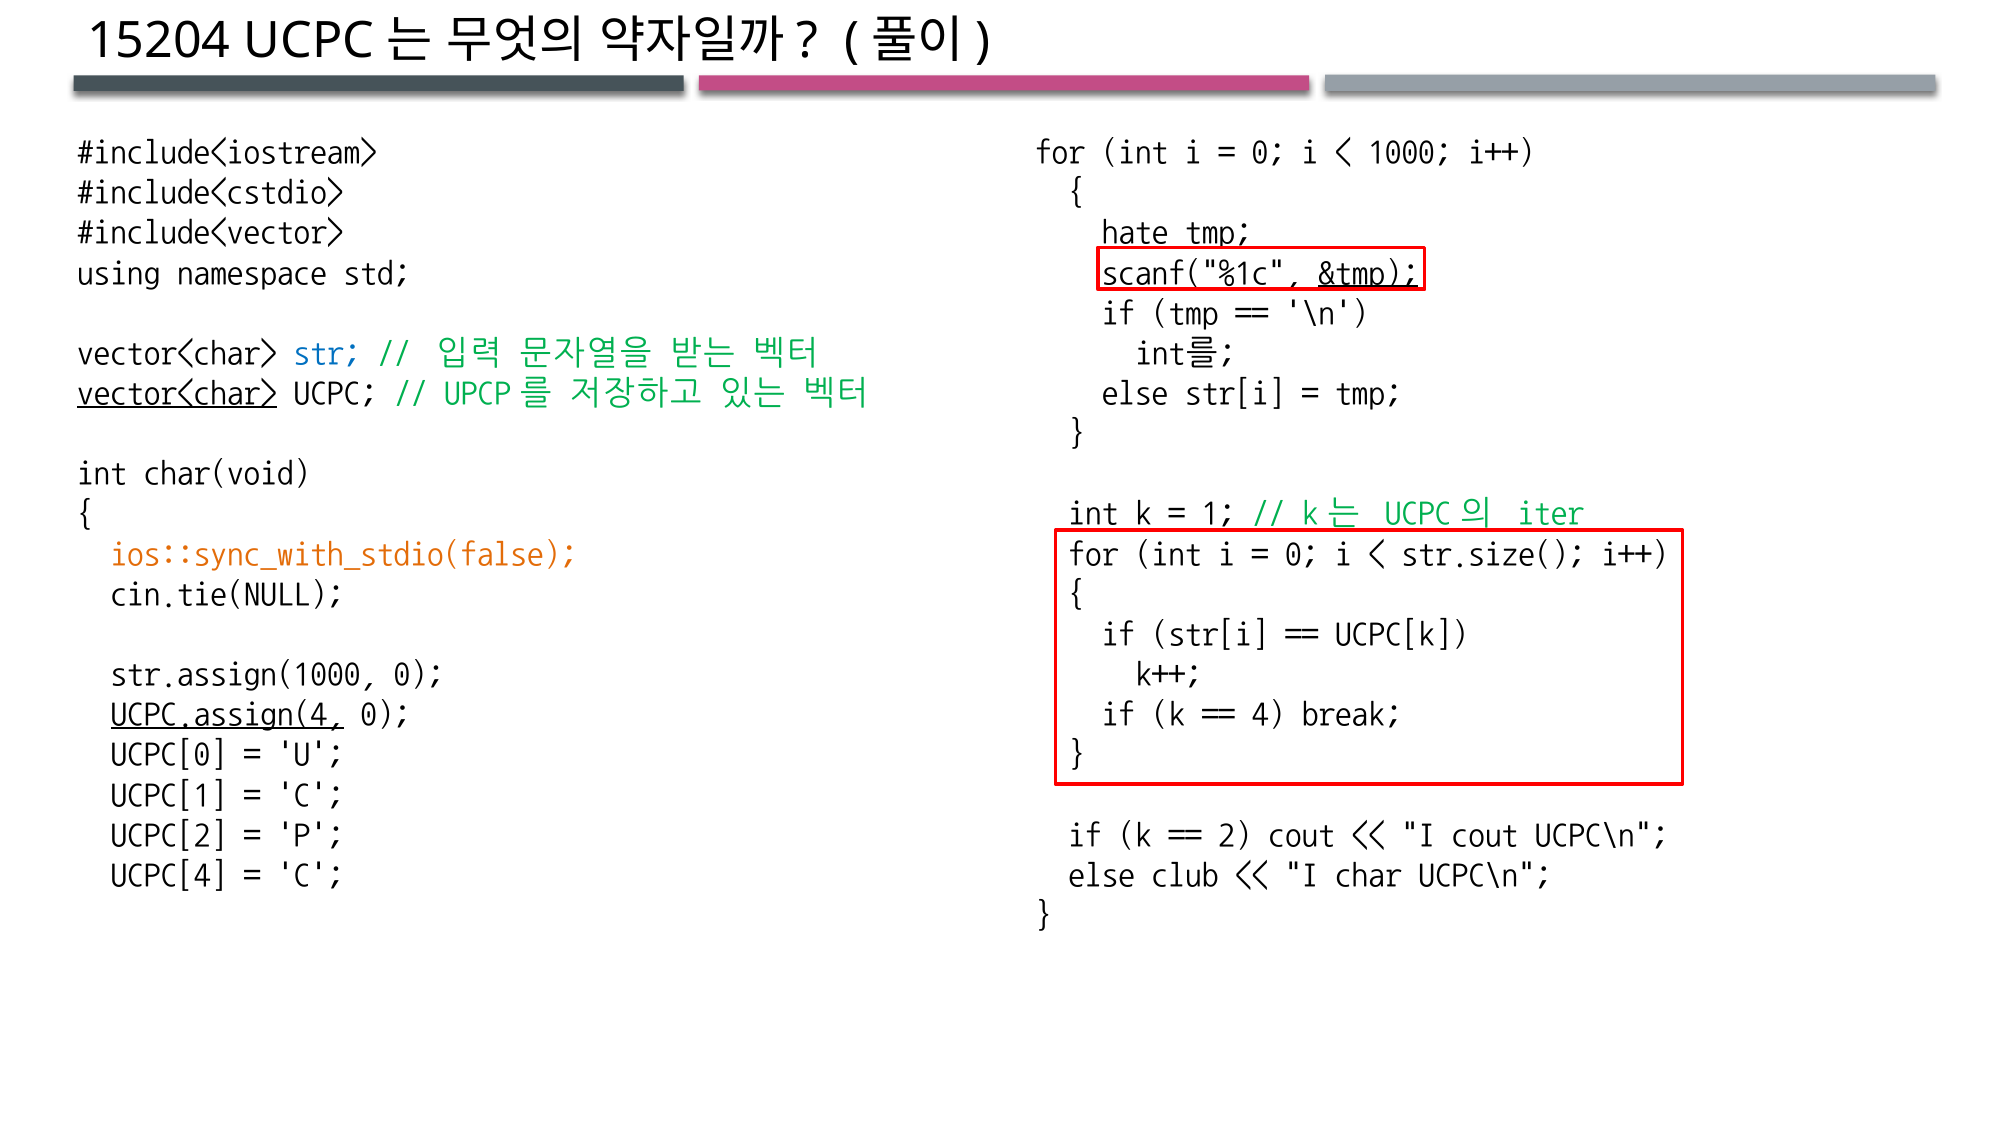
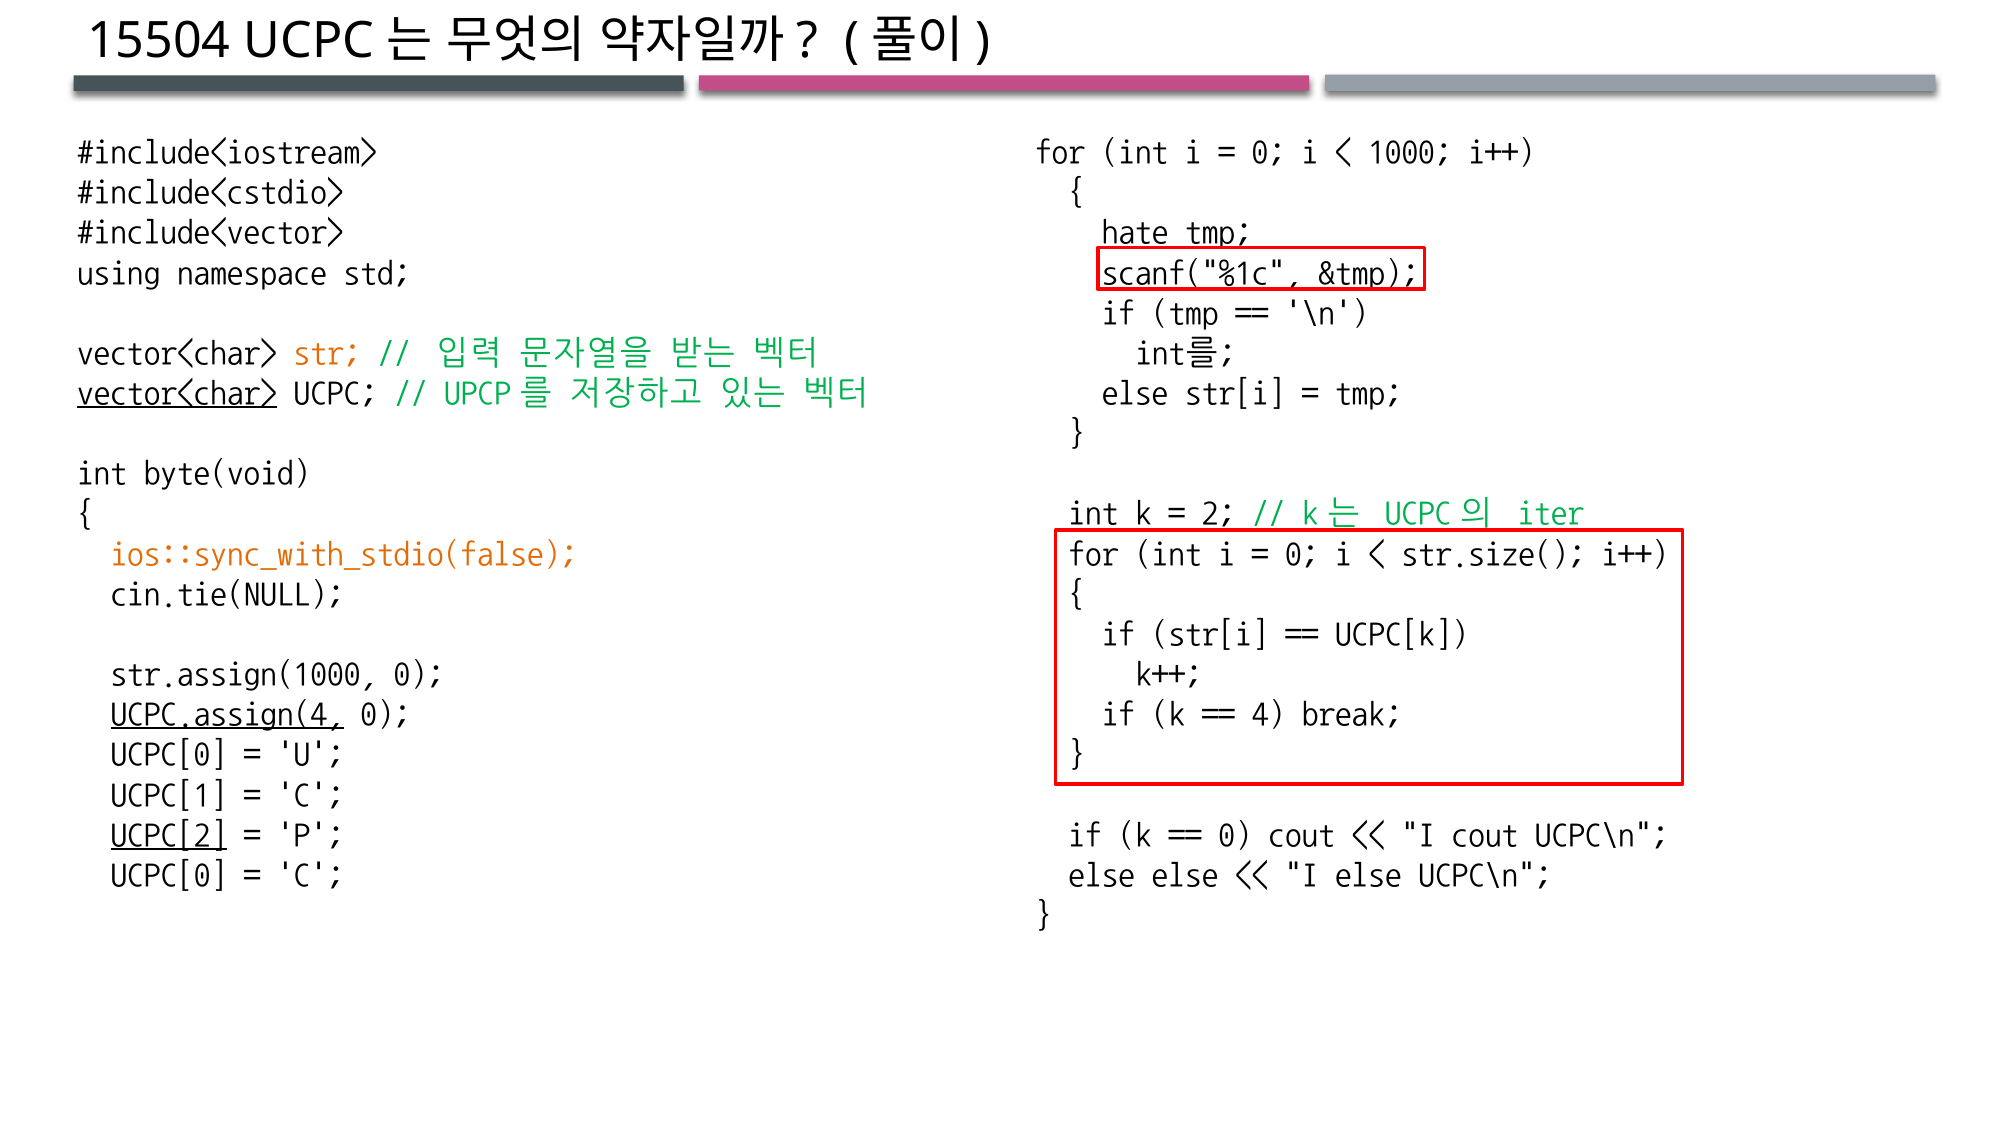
15204: 15204 -> 15504 (159, 41)
&tmp underline: present -> none (1368, 272)
str colour: blue -> orange (327, 352)
char(void: char(void -> byte(void (227, 473)
1: 1 -> 2 (1218, 513)
UCPC[2 underline: none -> present (169, 834)
2: 2 -> 0 (1235, 834)
UCPC[4: UCPC[4 -> UCPC[0 (169, 874)
else club: club -> else (1185, 874)
I char: char -> else (1368, 874)
